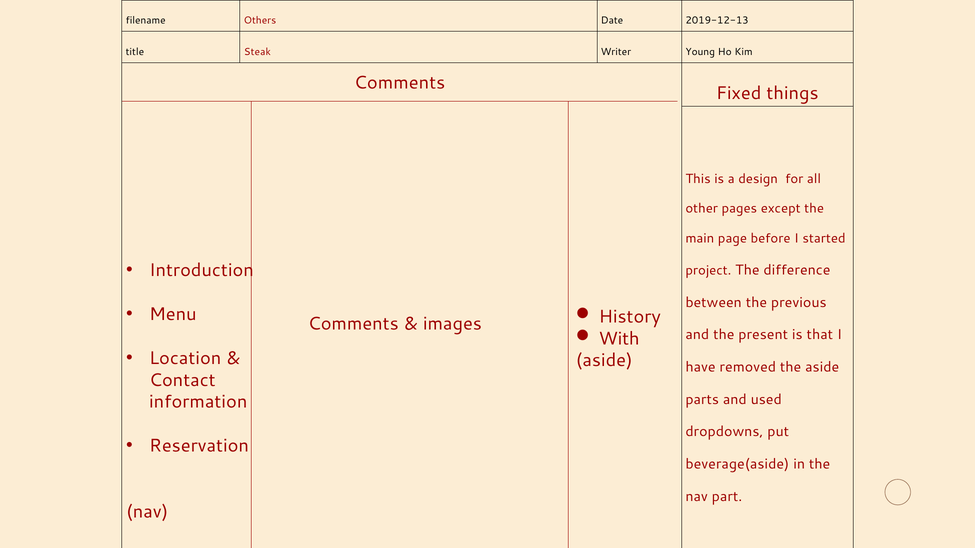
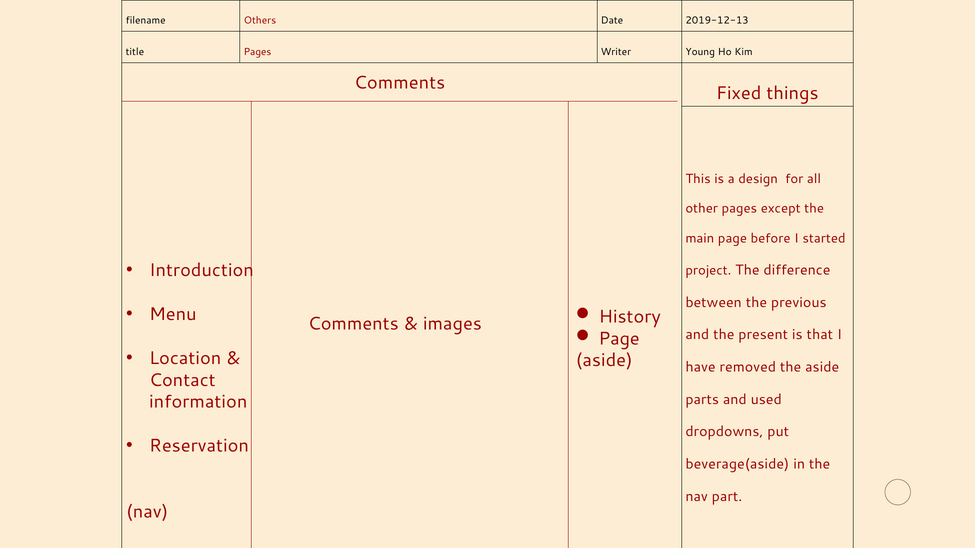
title Steak: Steak -> Pages (257, 52)
With: With -> Page (619, 339)
